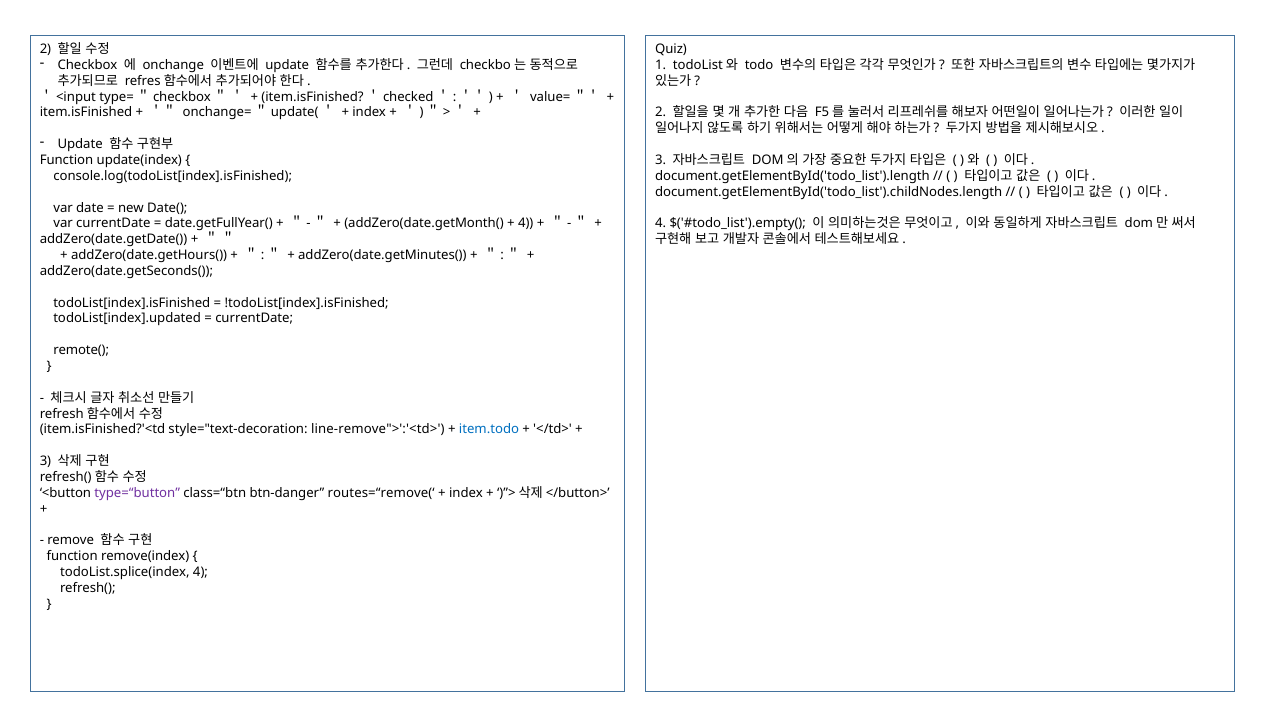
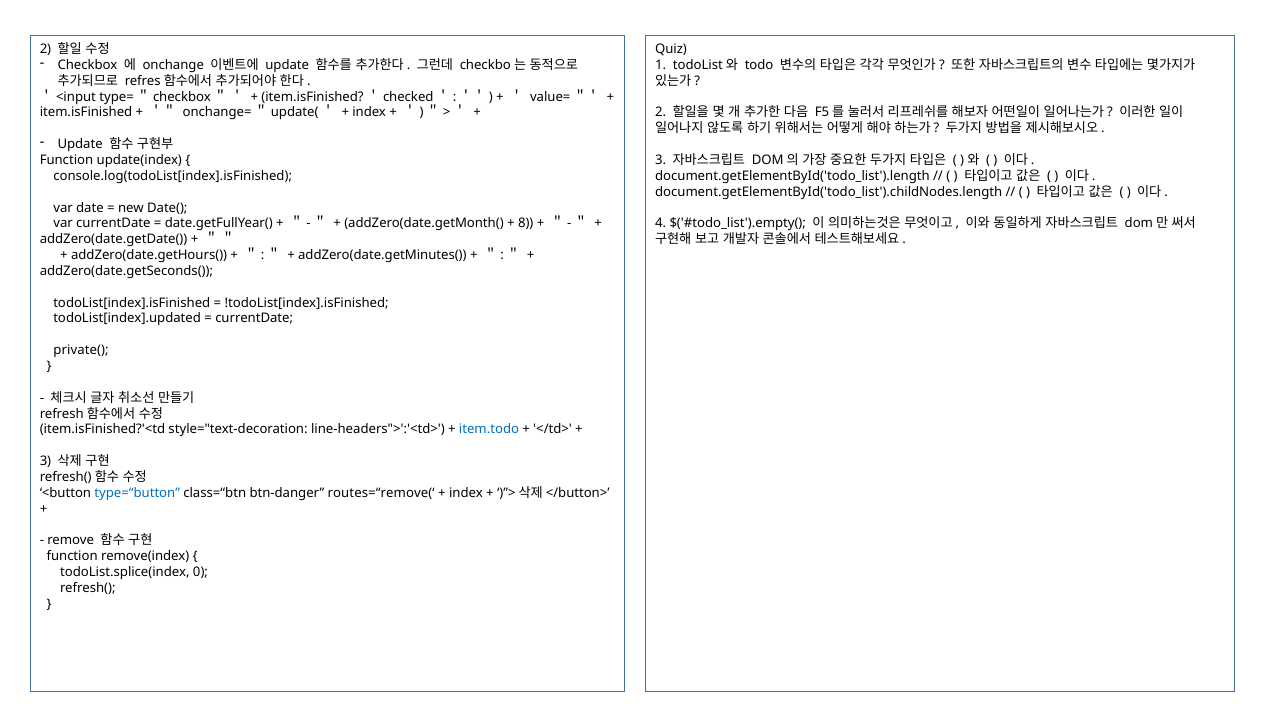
4: 4 -> 8 (526, 223)
remote(: remote( -> private( (81, 350)
line-remove">':'<td>: line-remove">':'<td> -> line-headers">':'<td> (378, 429)
type=“button colour: purple -> blue (137, 493)
todoList.splice(index 4: 4 -> 0 (200, 572)
